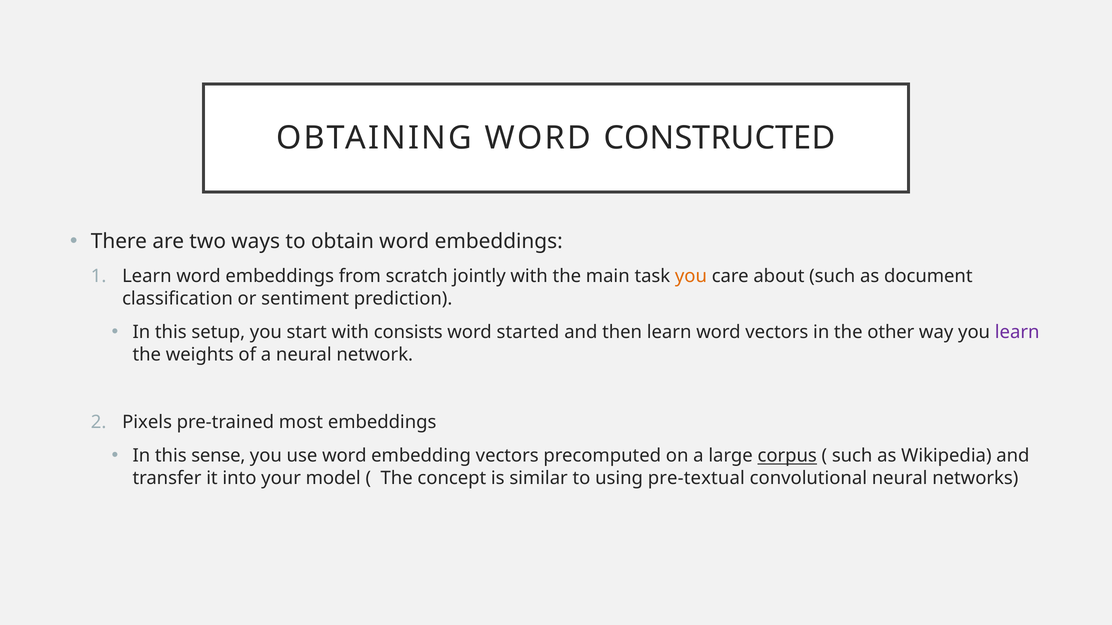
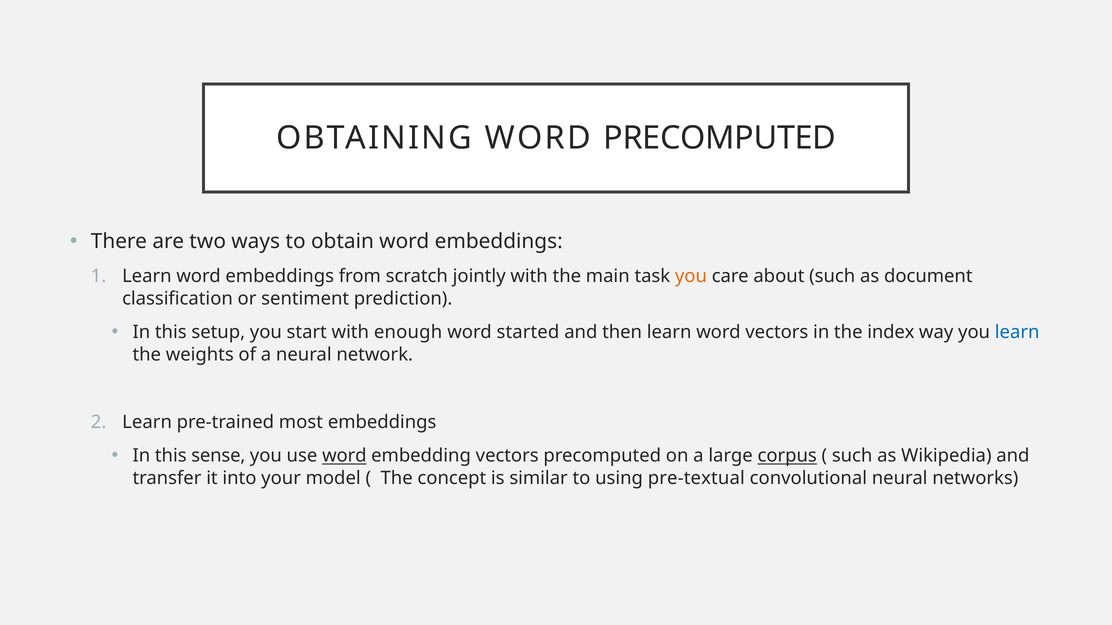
WORD CONSTRUCTED: CONSTRUCTED -> PRECOMPUTED (720, 138)
consists: consists -> enough (408, 333)
other: other -> index (891, 333)
learn colour: purple -> blue (1017, 333)
Pixels: Pixels -> Learn (147, 422)
word underline: none -> present (344, 456)
